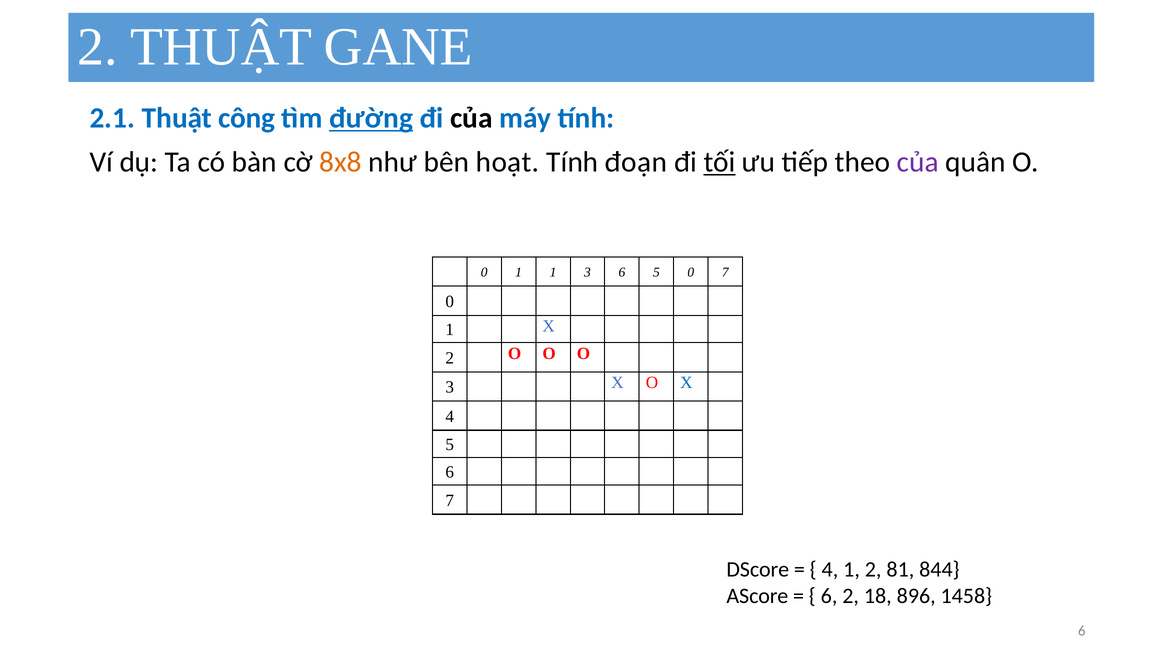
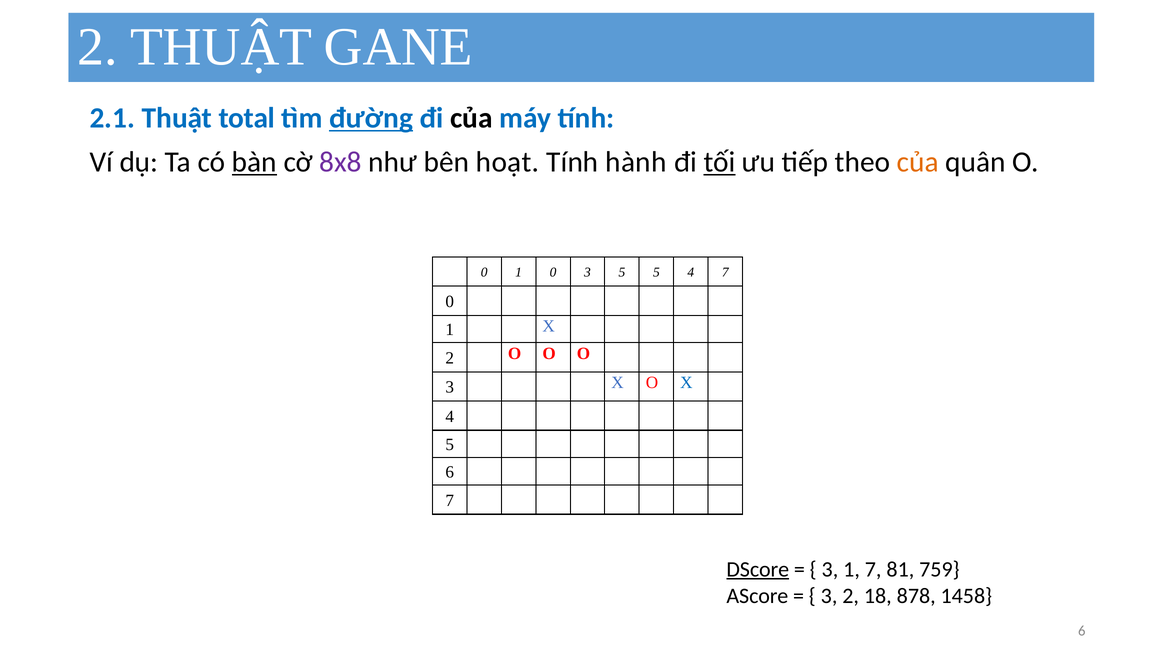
công: công -> total (247, 118)
bàn underline: none -> present (254, 162)
8x8 colour: orange -> purple (340, 162)
đoạn: đoạn -> hành (636, 162)
của colour: purple -> orange (918, 162)
1 1: 1 -> 0 (553, 272)
3 6: 6 -> 5 (622, 272)
5 0: 0 -> 4 (691, 272)
DScore underline: none -> present (758, 569)
4: 4 -> 3 (830, 569)
1 2: 2 -> 7 (873, 569)
844: 844 -> 759 (939, 569)
6: 6 -> 3 (829, 596)
896: 896 -> 878 (916, 596)
